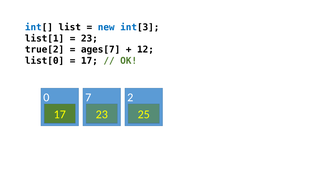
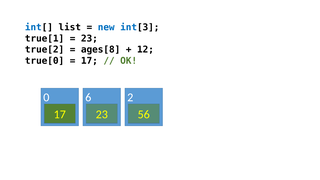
list[1: list[1 -> true[1 (45, 38)
ages[7: ages[7 -> ages[8 (101, 50)
list[0: list[0 -> true[0 (45, 61)
7: 7 -> 6 (88, 97)
25: 25 -> 56 (144, 114)
